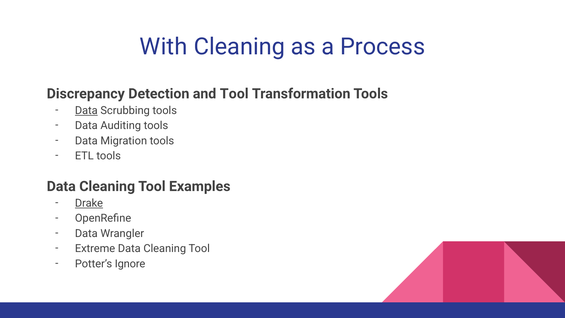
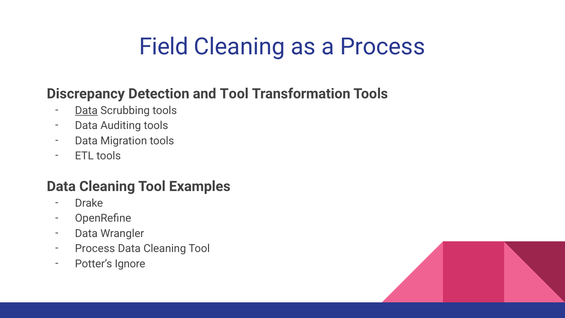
With: With -> Field (164, 47)
Drake underline: present -> none (89, 203)
Extreme: Extreme -> Process (95, 249)
